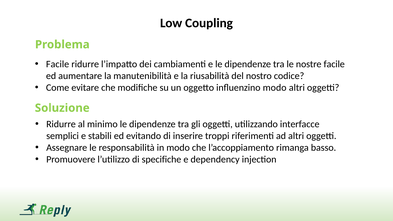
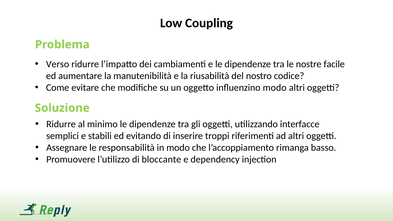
Facile: Facile -> Verso (58, 64)
specifiche: specifiche -> bloccante (161, 159)
